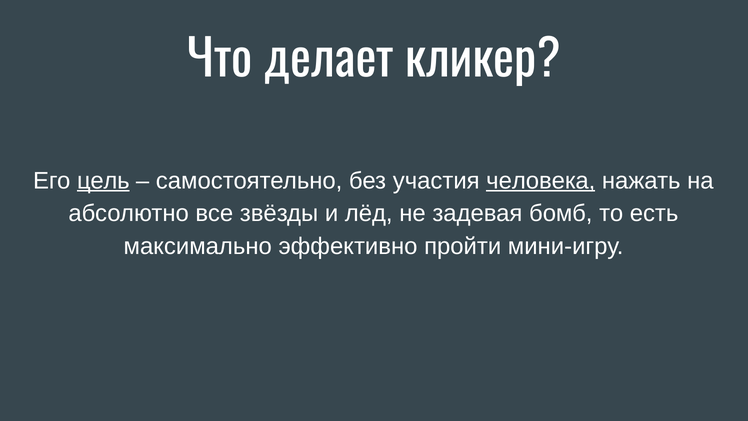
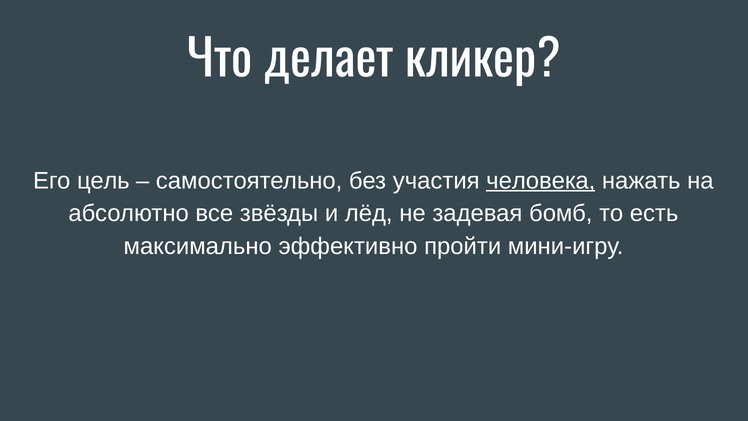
цель underline: present -> none (103, 181)
